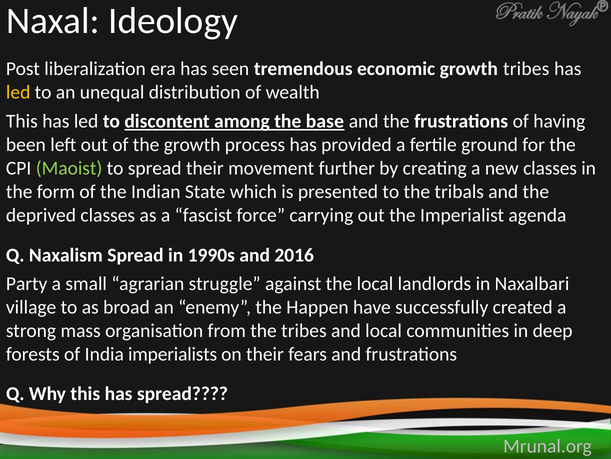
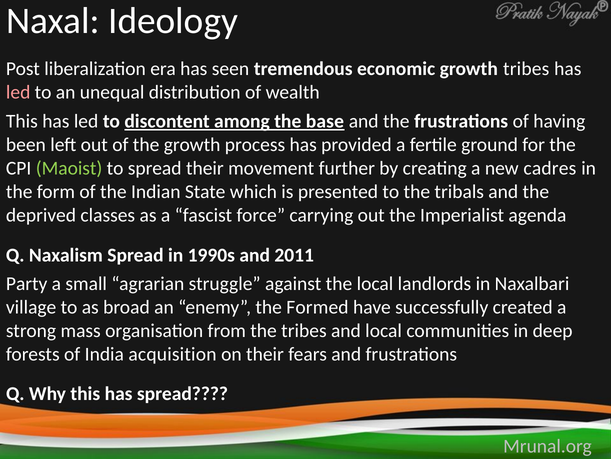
led colour: yellow -> pink (18, 92)
new classes: classes -> cadres (550, 168)
2016: 2016 -> 2011 (294, 255)
Happen: Happen -> Formed (317, 307)
imperialists: imperialists -> acquisition (172, 354)
